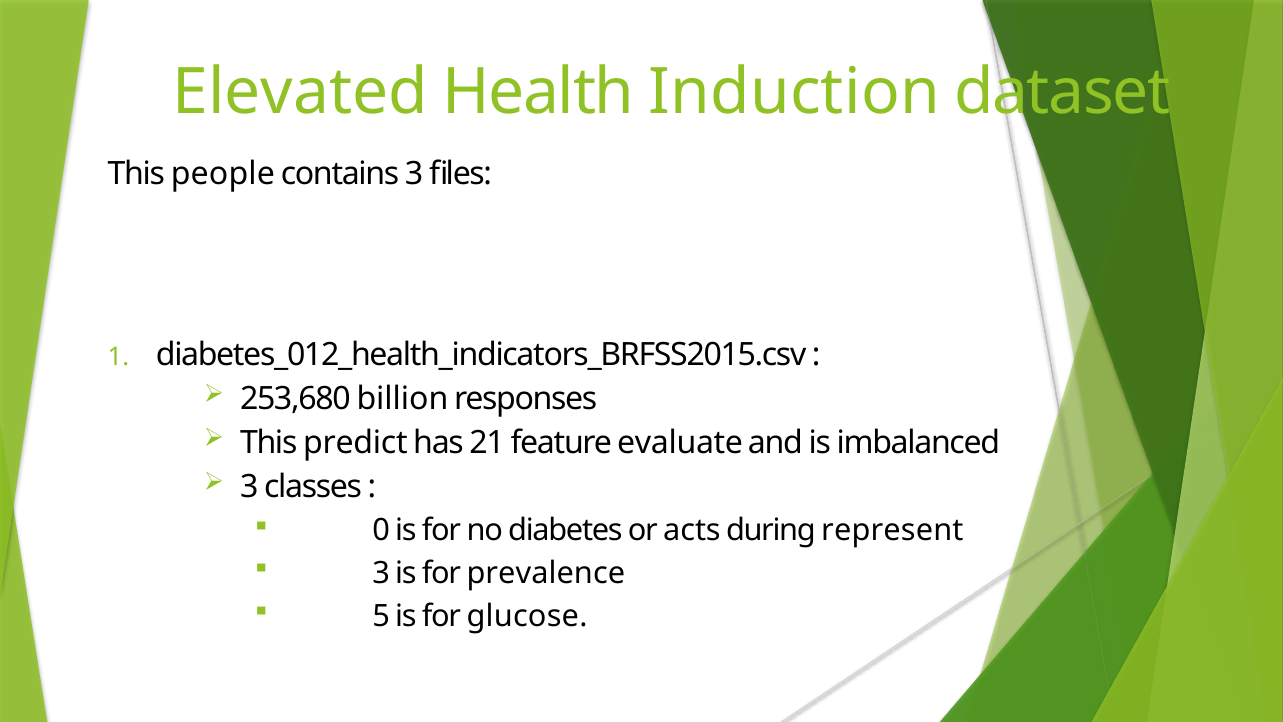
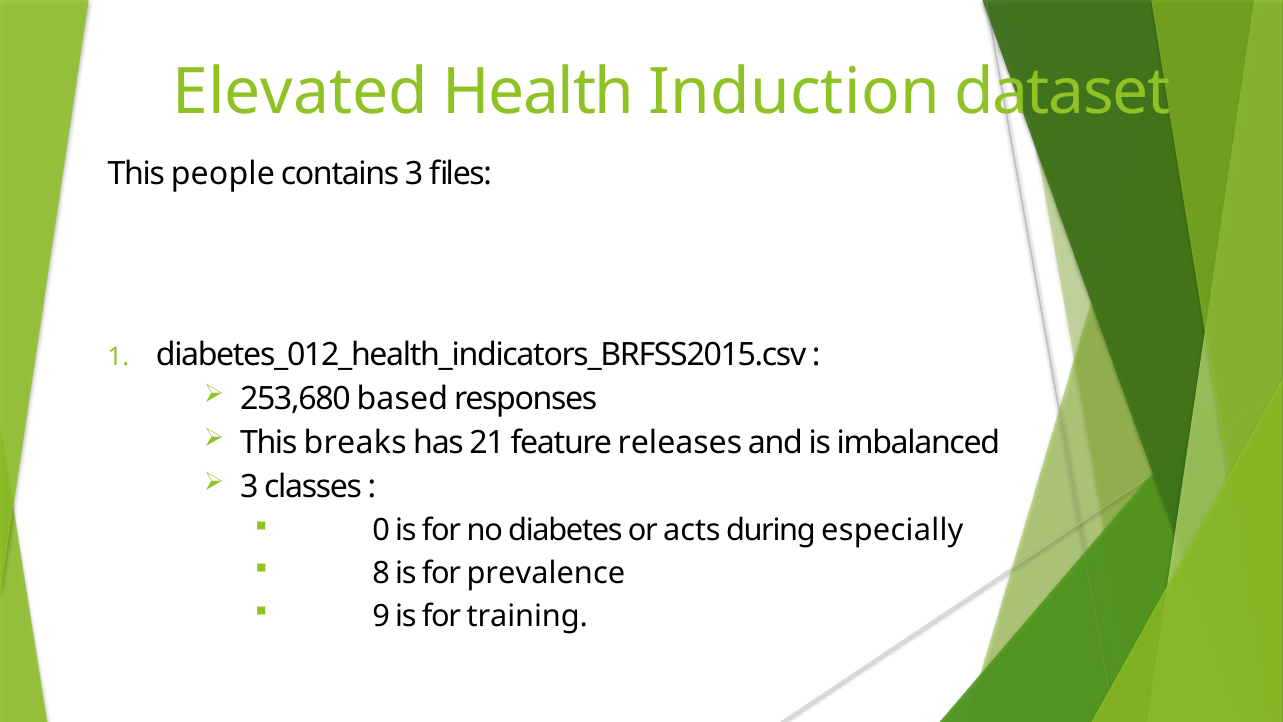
billion: billion -> based (402, 399)
predict: predict -> breaks (355, 443)
evaluate: evaluate -> releases (680, 443)
represent: represent -> especially (892, 531)
3: 3 -> 8 (381, 573)
5: 5 -> 9 (381, 616)
glucose: glucose -> training (527, 616)
